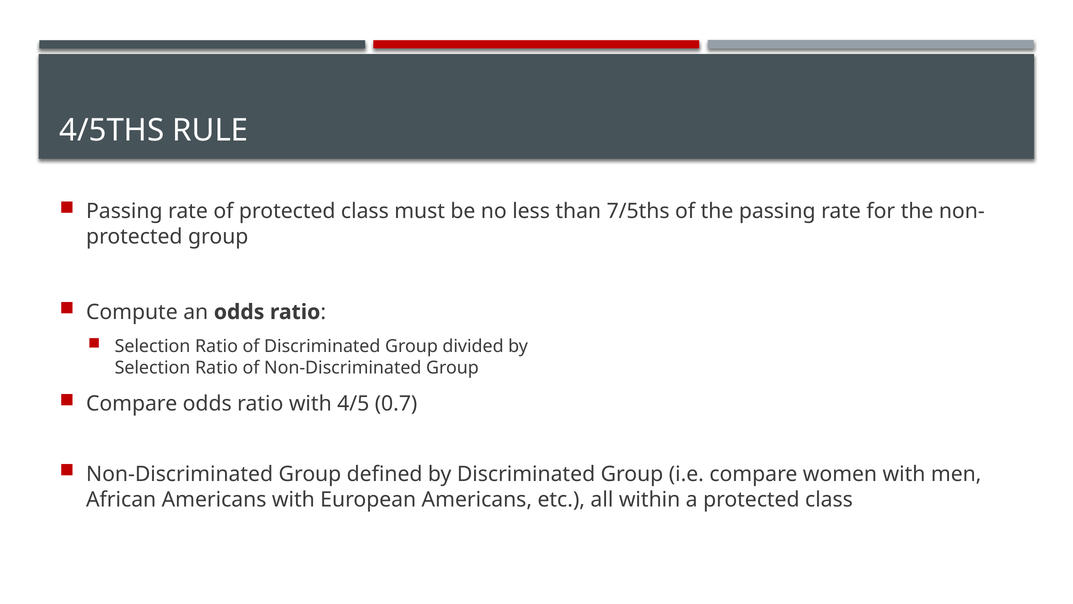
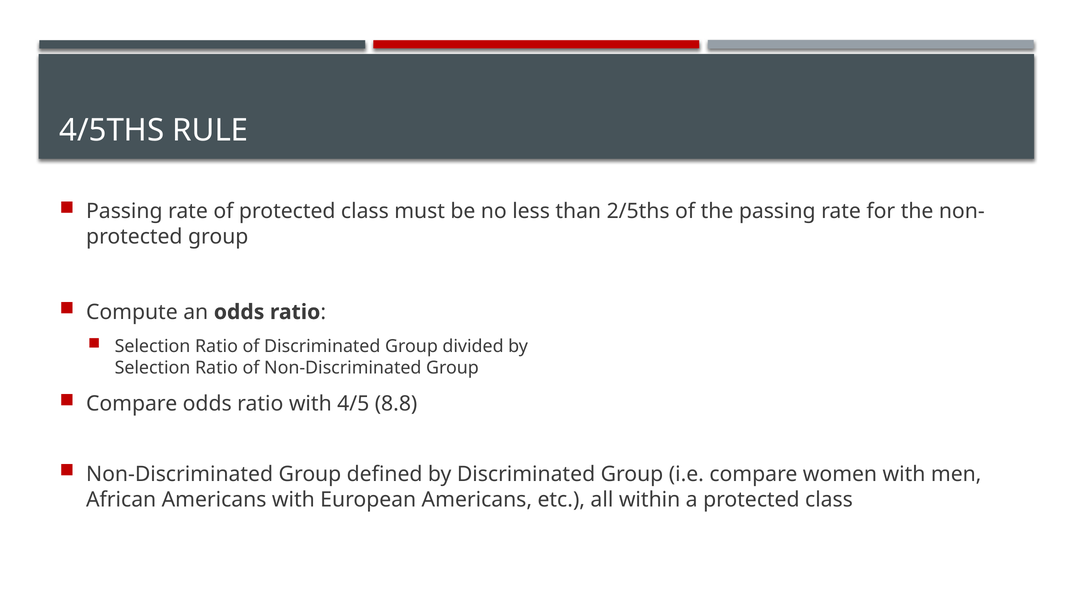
7/5ths: 7/5ths -> 2/5ths (638, 211)
0.7: 0.7 -> 8.8 (396, 404)
